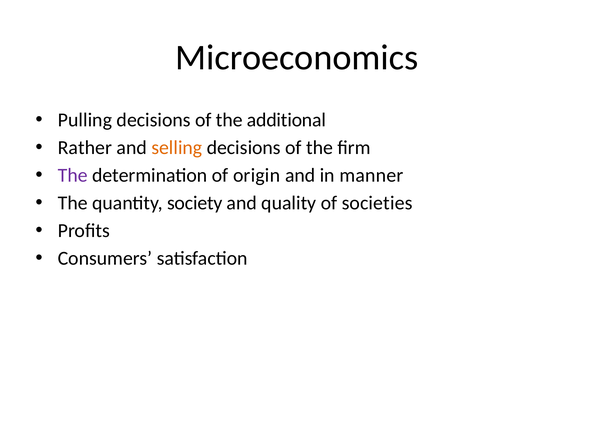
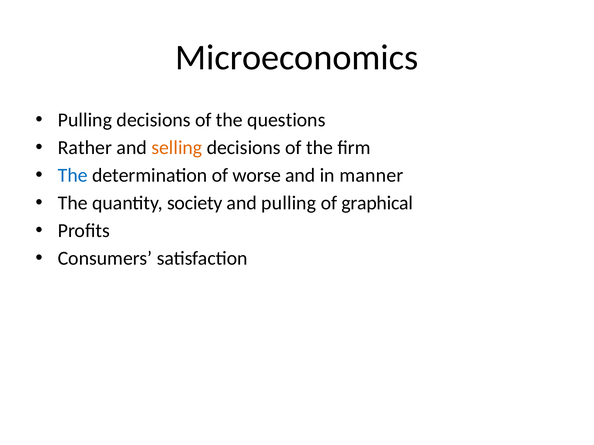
additional: additional -> questions (286, 120)
The colour: purple -> blue (73, 176)
origin: origin -> worse (257, 176)
and quality: quality -> pulling (289, 203)
societies: societies -> graphical (377, 203)
